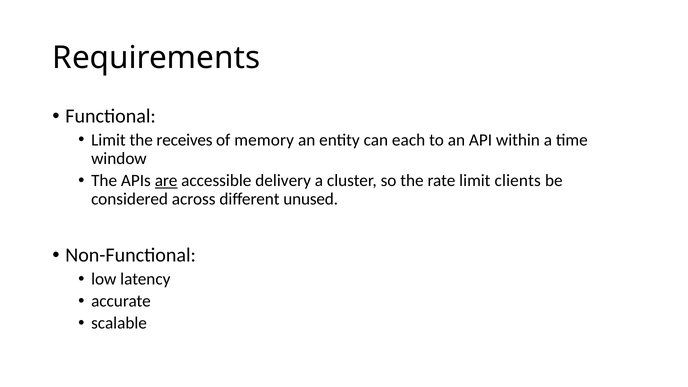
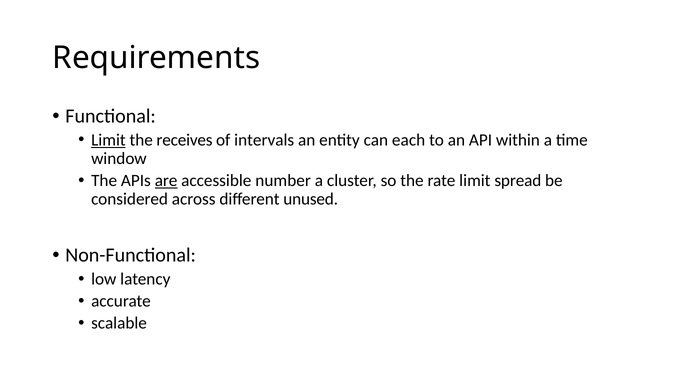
Limit underline: none -> present (108, 140)
memory: memory -> intervals (264, 140)
delivery: delivery -> number (283, 181)
clients: clients -> spread (518, 181)
